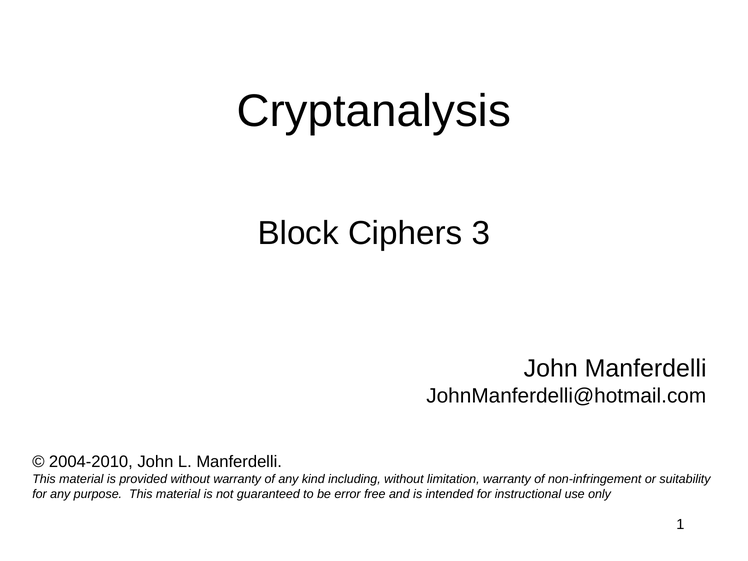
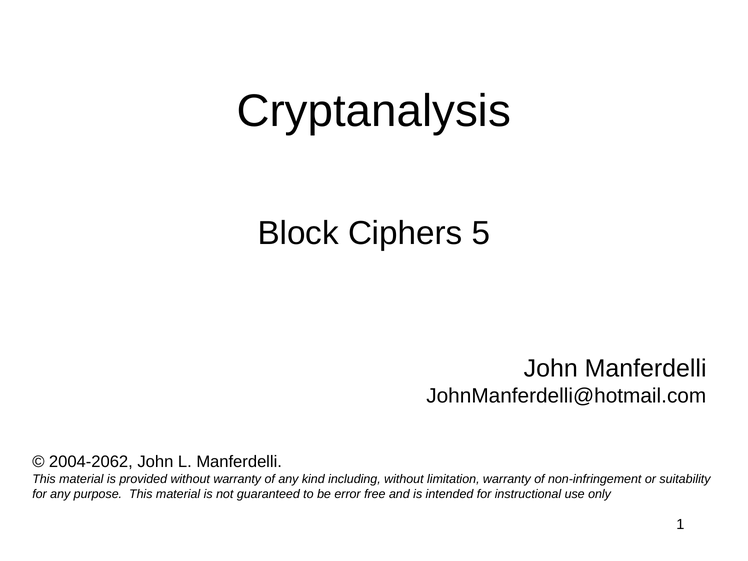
3: 3 -> 5 (481, 233)
2004-2010: 2004-2010 -> 2004-2062 (91, 462)
